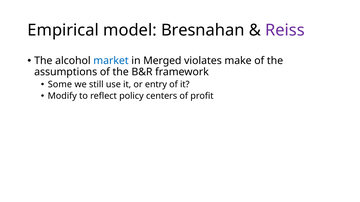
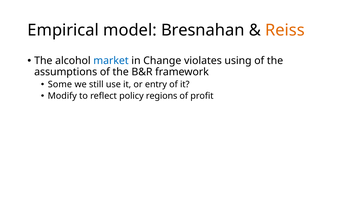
Reiss colour: purple -> orange (285, 30)
Merged: Merged -> Change (162, 61)
make: make -> using (238, 61)
centers: centers -> regions (162, 96)
